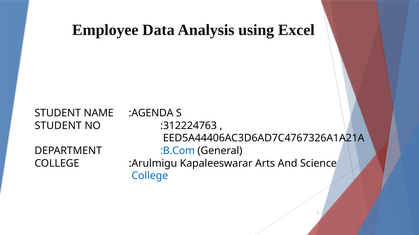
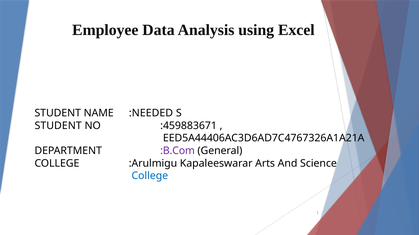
:AGENDA: :AGENDA -> :NEEDED (151, 113)
:312224763: :312224763 -> :459883671 (189, 126)
:B.Com colour: blue -> purple (178, 151)
